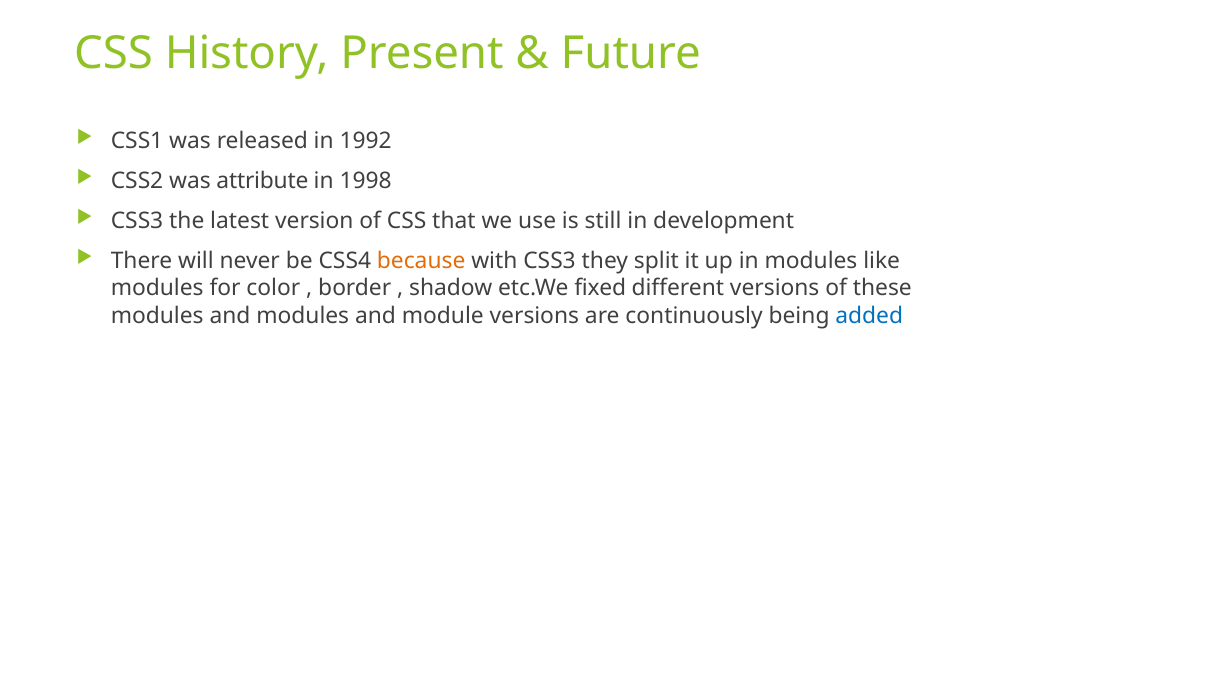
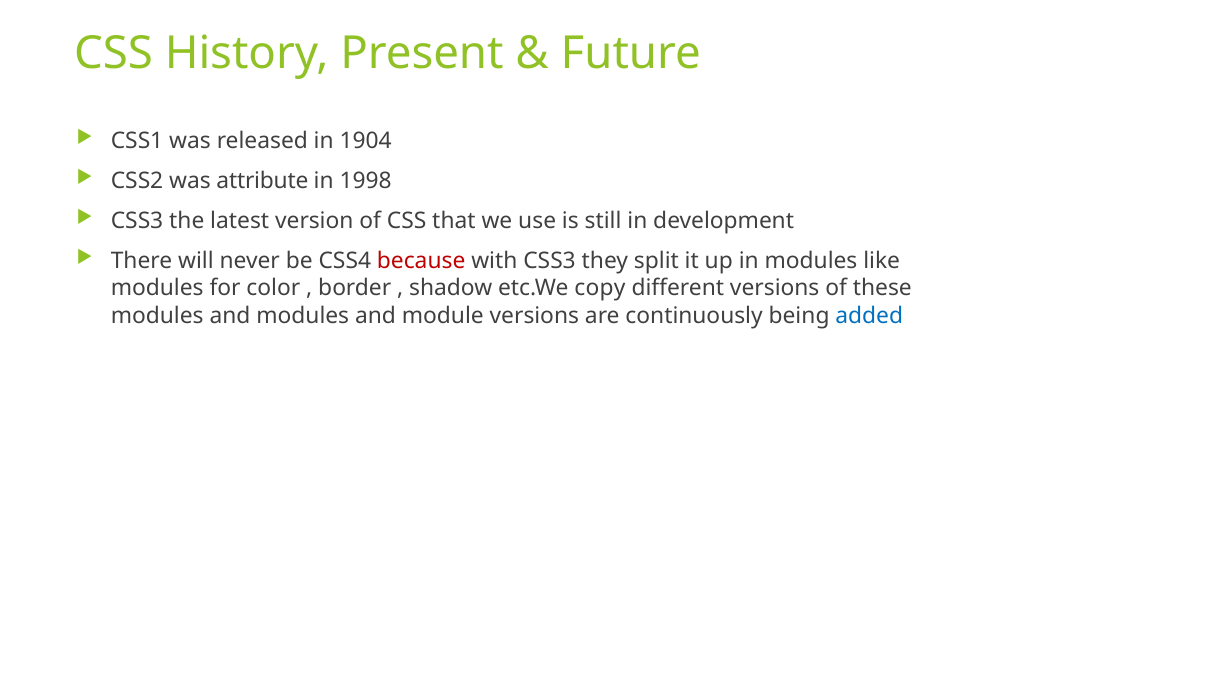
1992: 1992 -> 1904 (366, 141)
because colour: orange -> red (421, 261)
fixed: fixed -> copy (600, 288)
